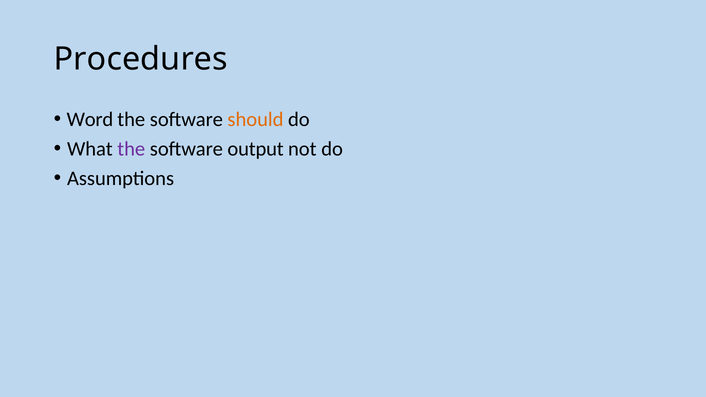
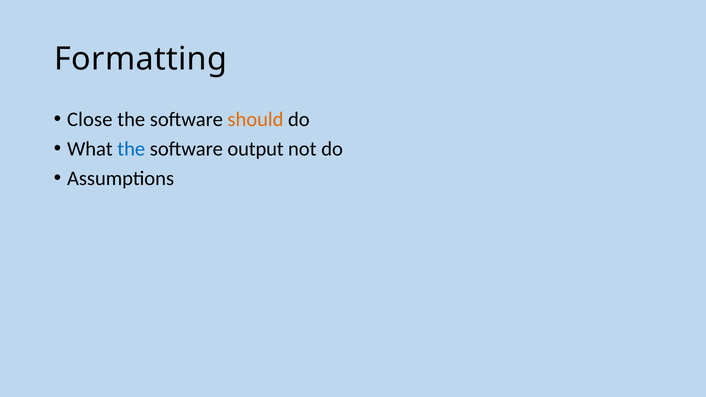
Procedures: Procedures -> Formatting (141, 59)
Word: Word -> Close (90, 119)
the colour: purple -> blue (131, 149)
